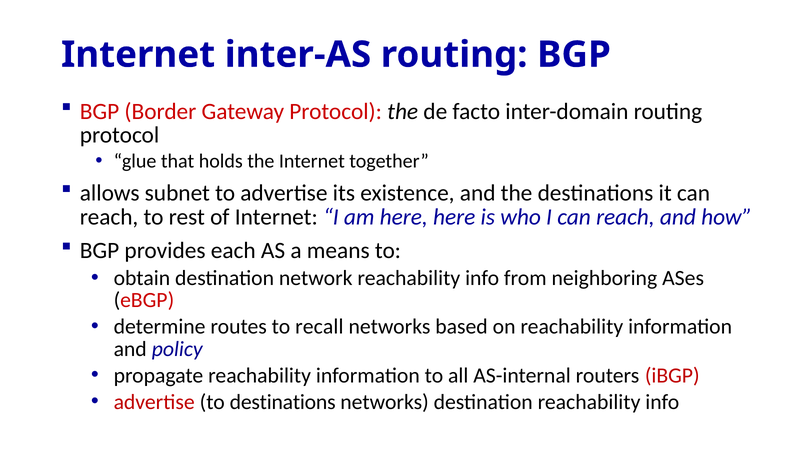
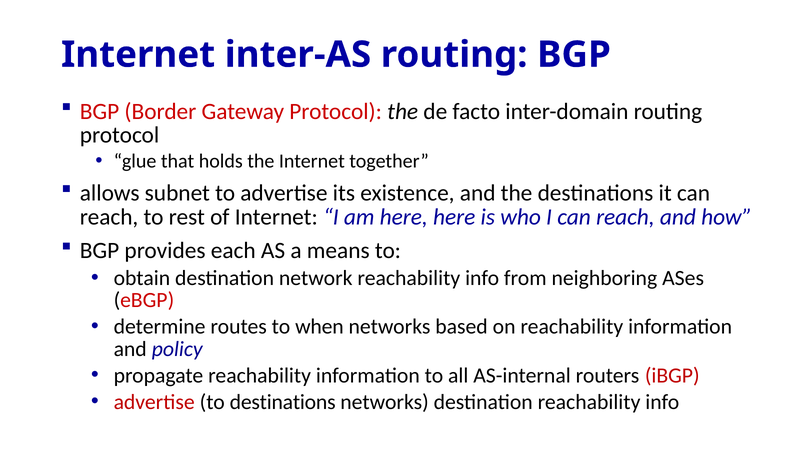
recall: recall -> when (319, 327)
